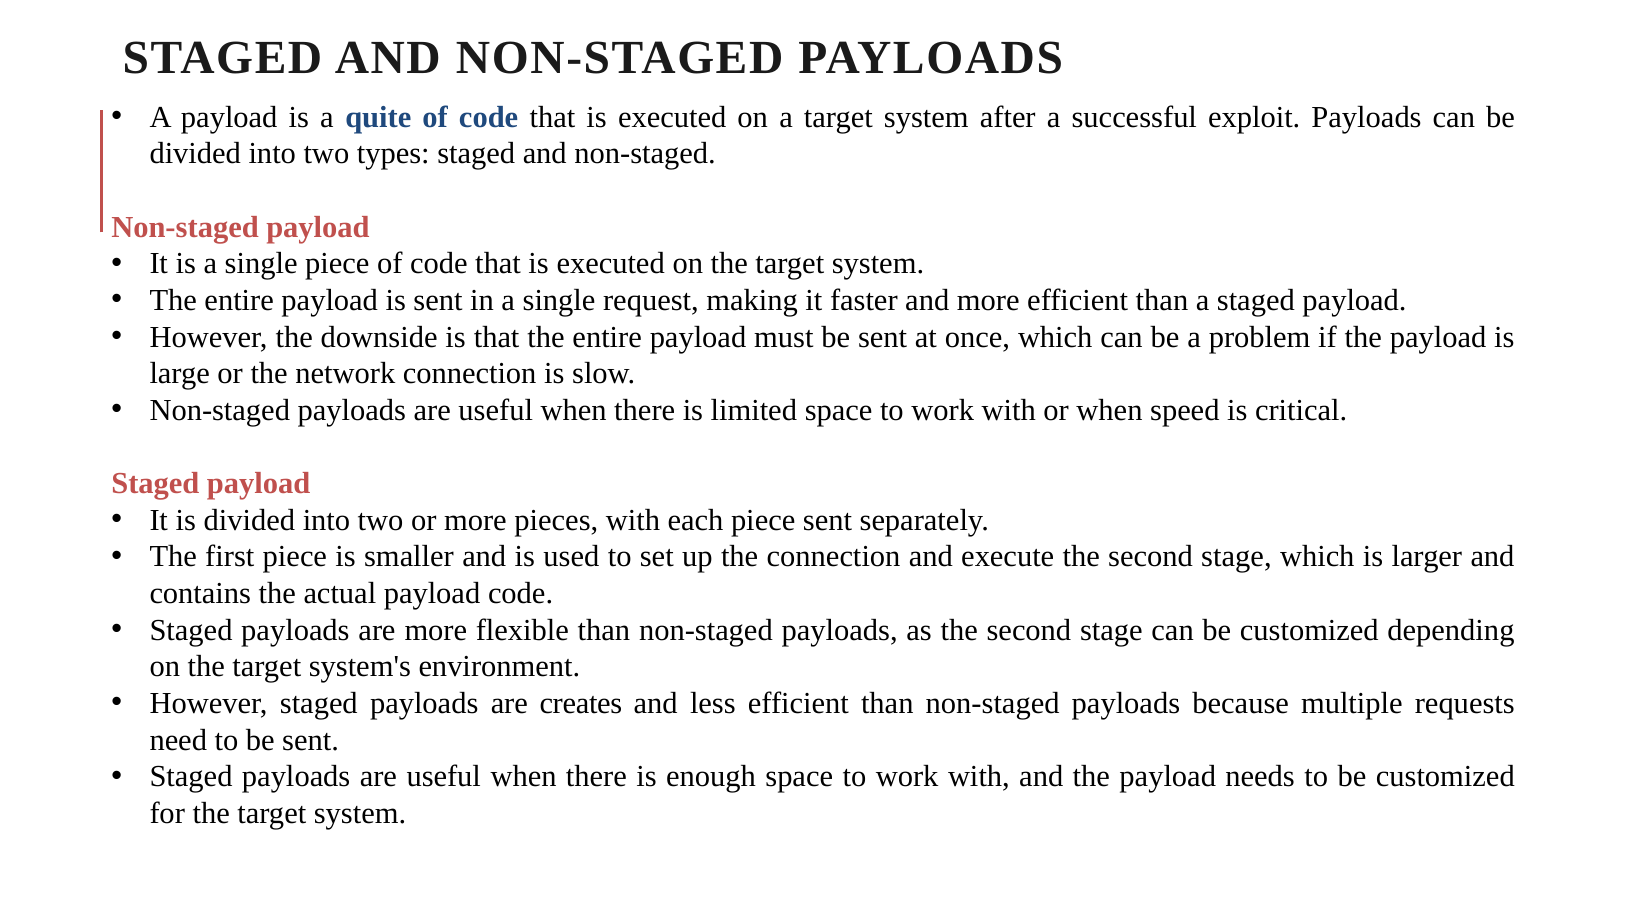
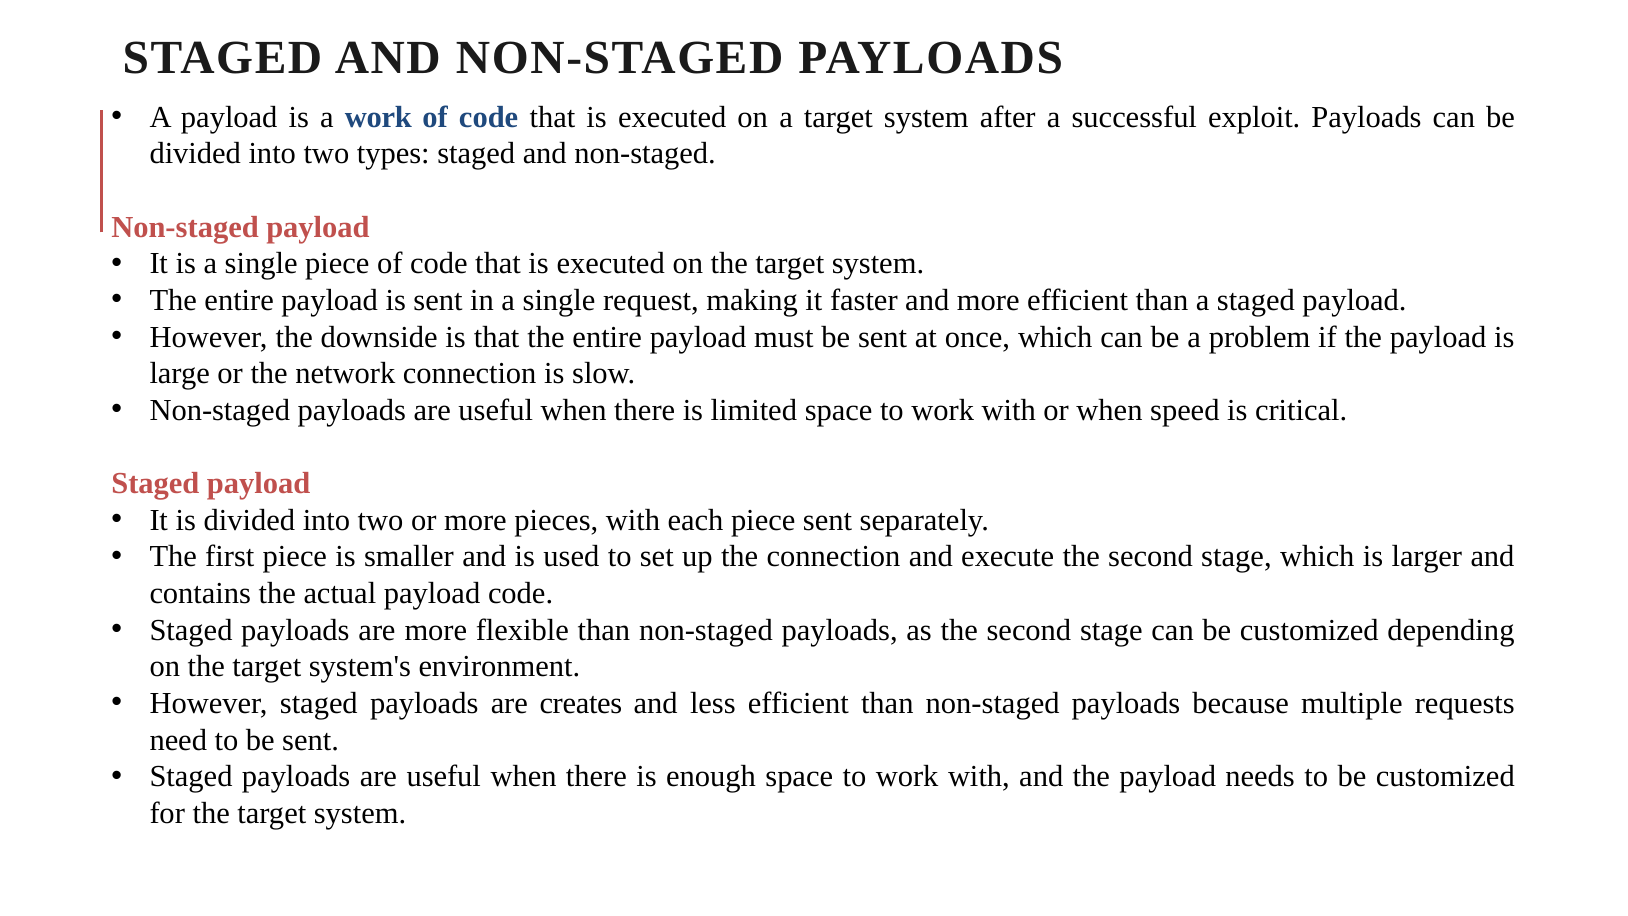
a quite: quite -> work (378, 117)
